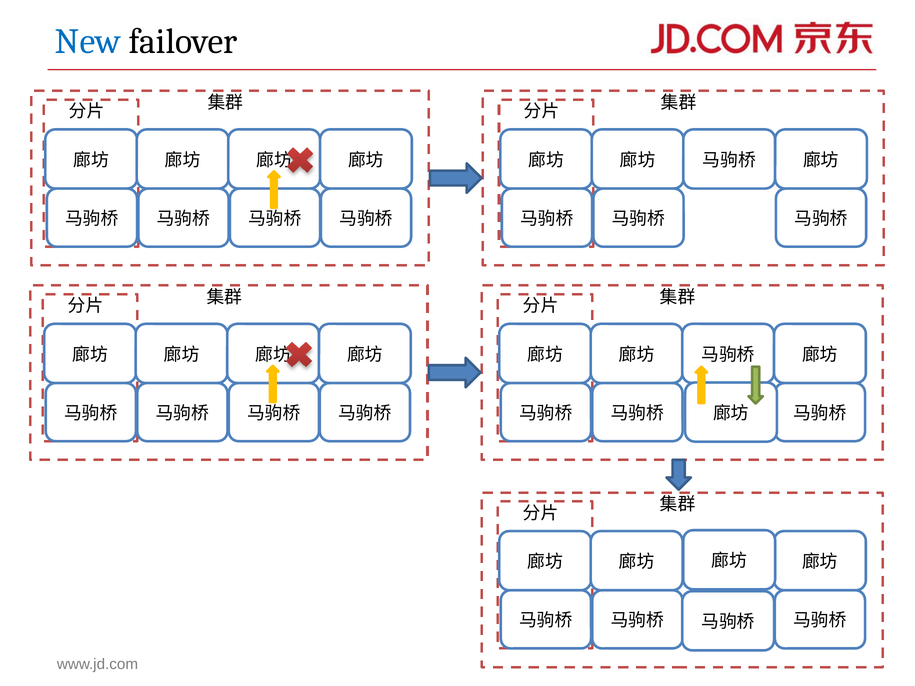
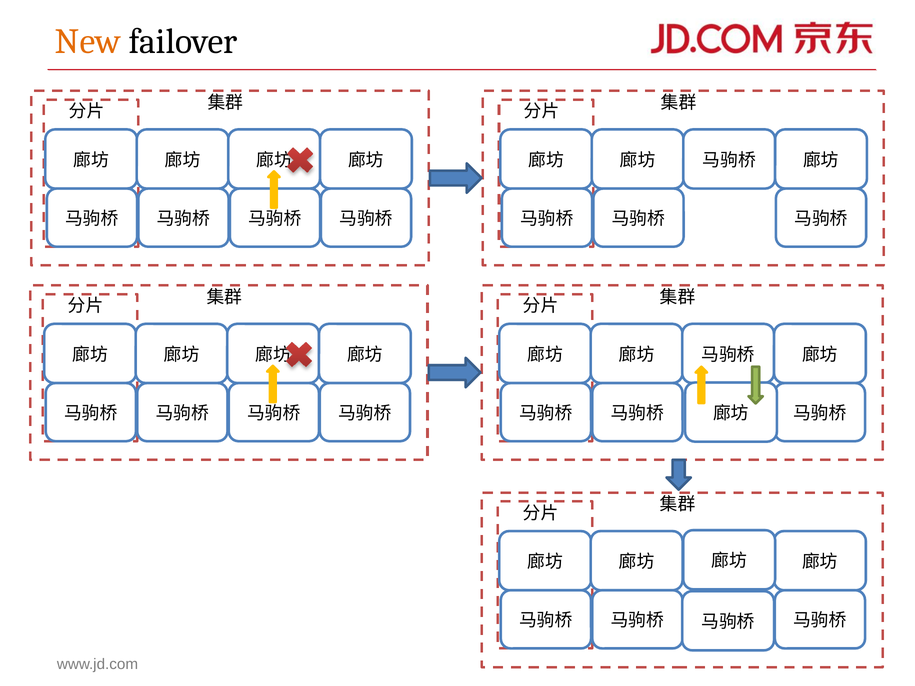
New colour: blue -> orange (88, 42)
